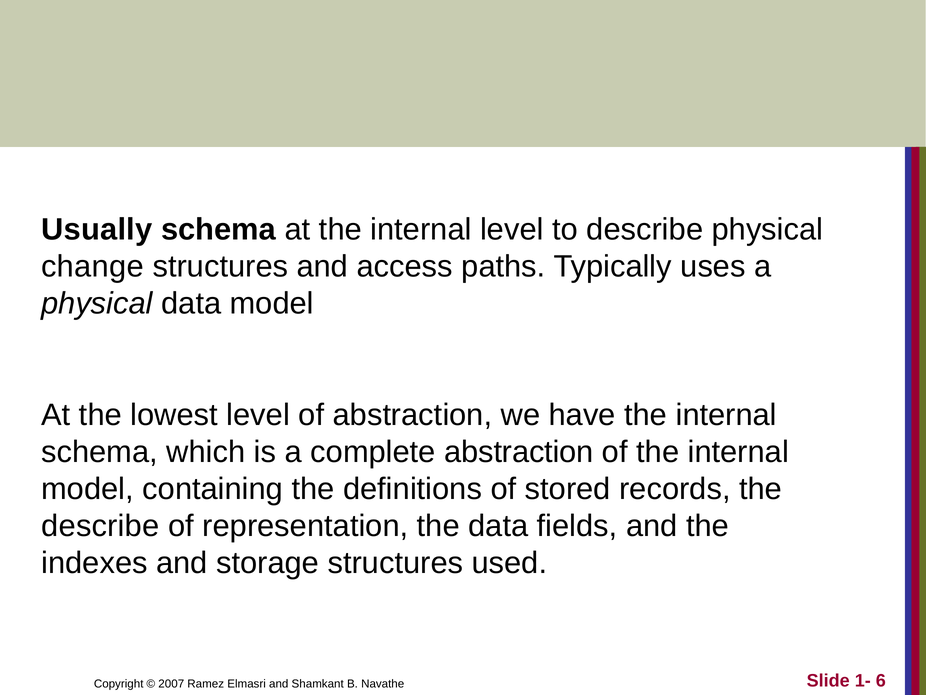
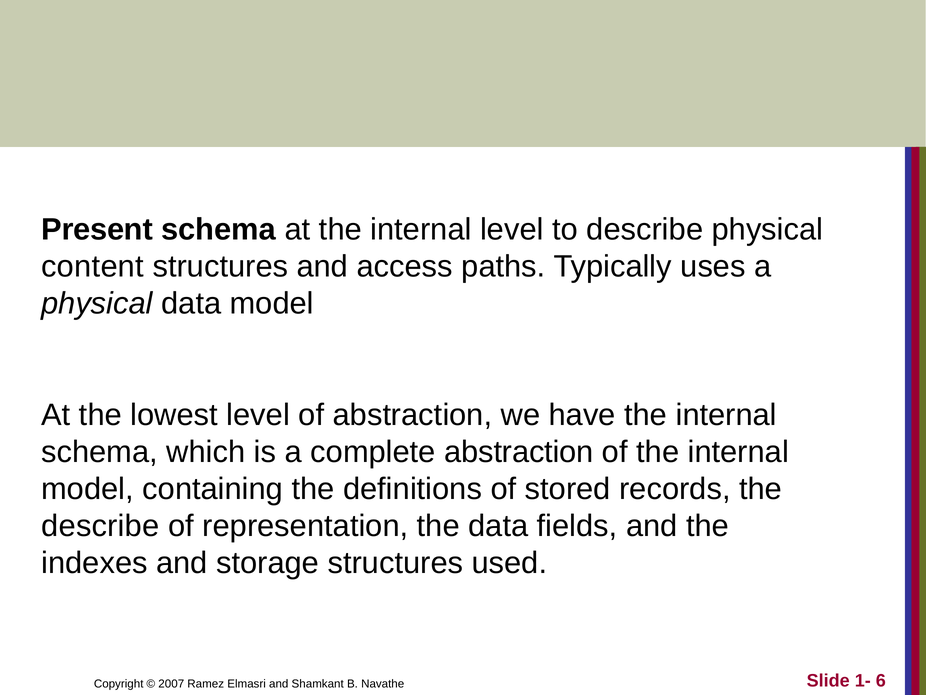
Usually: Usually -> Present (97, 229)
change: change -> content (93, 267)
